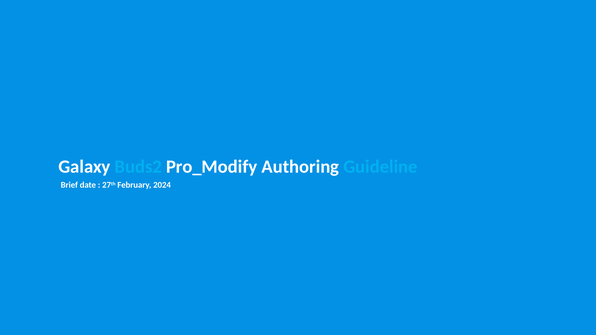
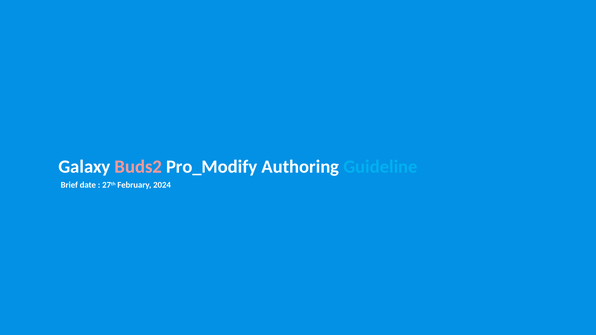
Buds2 colour: light blue -> pink (138, 167)
